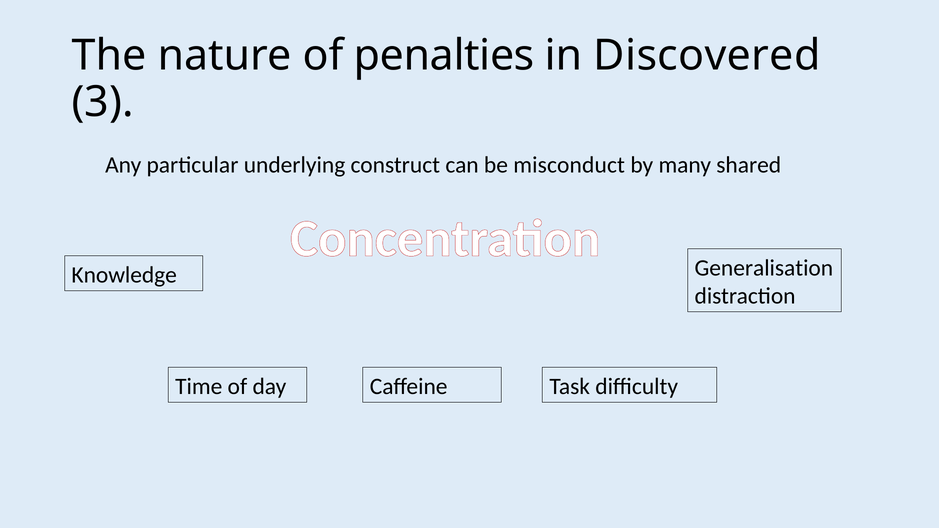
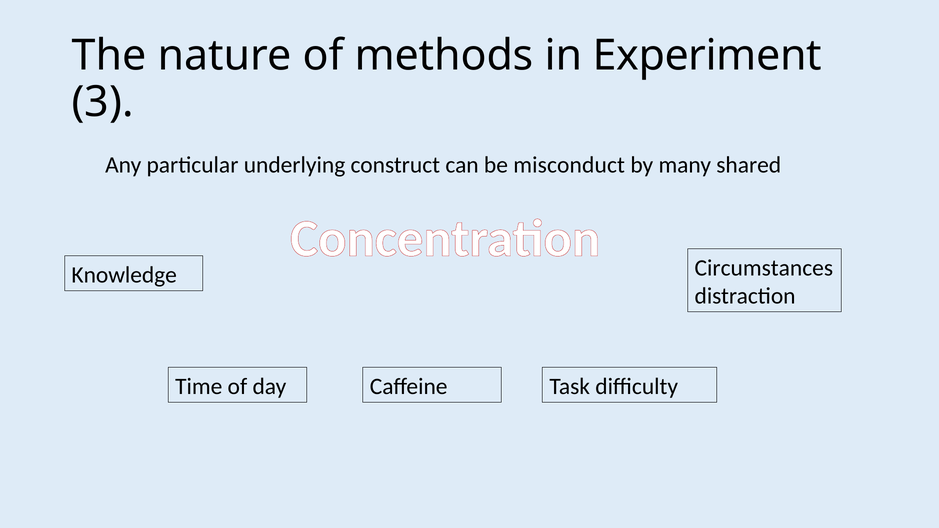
penalties: penalties -> methods (444, 56)
Discovered: Discovered -> Experiment (707, 56)
Generalisation: Generalisation -> Circumstances (764, 268)
